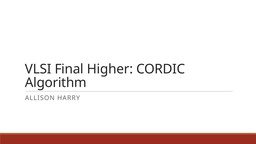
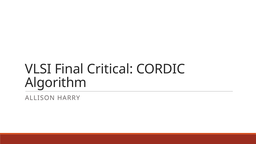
Higher: Higher -> Critical (110, 69)
